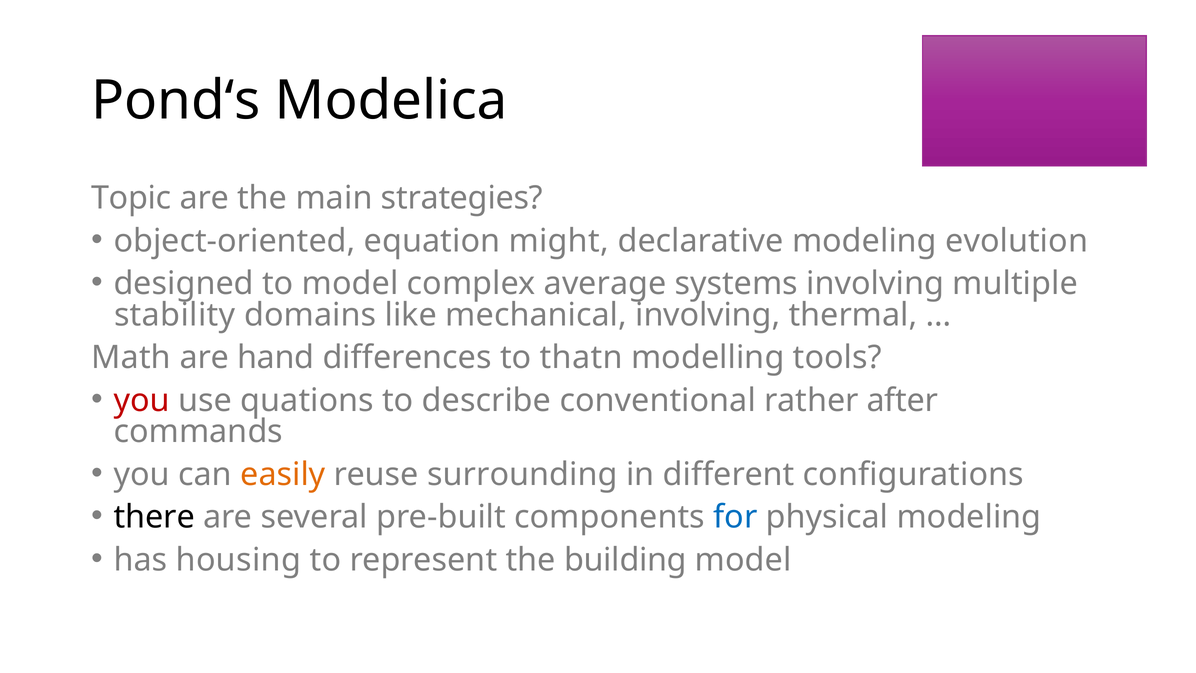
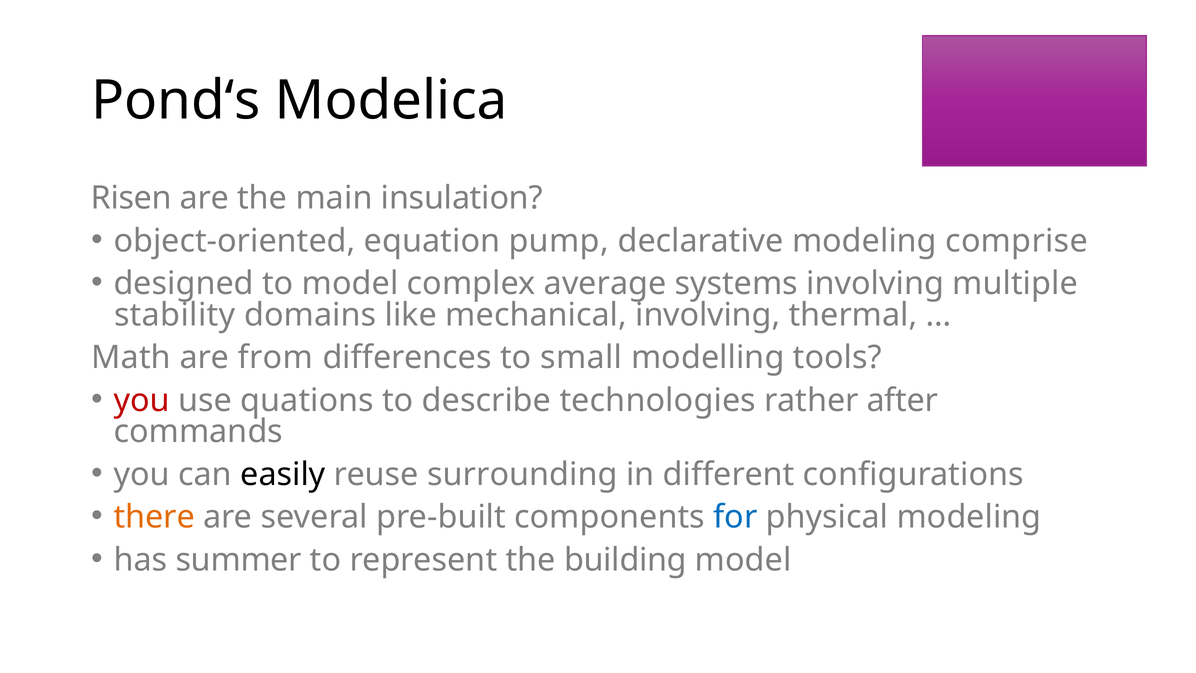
Topic: Topic -> Risen (131, 198)
strategies: strategies -> insulation (462, 198)
might: might -> pump (559, 241)
evolution: evolution -> comprise (1017, 241)
hand: hand -> from (275, 358)
thatn: thatn -> small (581, 358)
conventional: conventional -> technologies (658, 400)
easily colour: orange -> black (283, 474)
there colour: black -> orange (154, 517)
housing: housing -> summer (239, 560)
